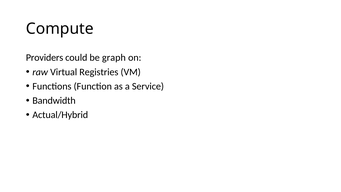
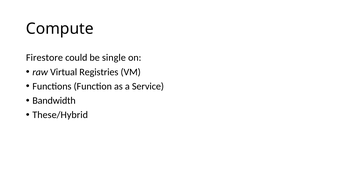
Providers: Providers -> Firestore (44, 58)
graph: graph -> single (114, 58)
Actual/Hybrid: Actual/Hybrid -> These/Hybrid (60, 115)
